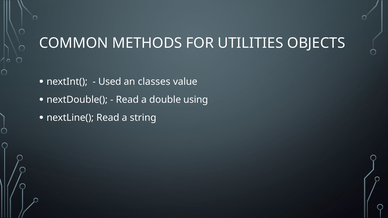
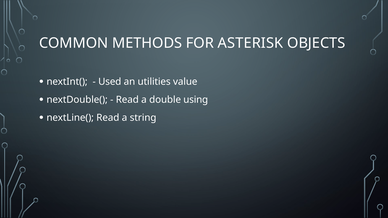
UTILITIES: UTILITIES -> ASTERISK (250, 43)
classes: classes -> utilities (154, 82)
